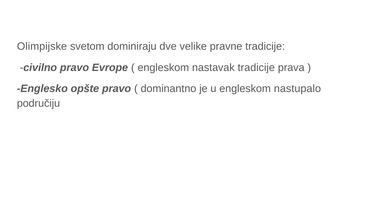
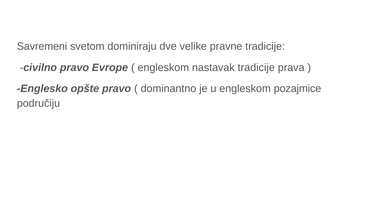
Olimpijske: Olimpijske -> Savremeni (42, 46)
nastupalo: nastupalo -> pozajmice (298, 88)
